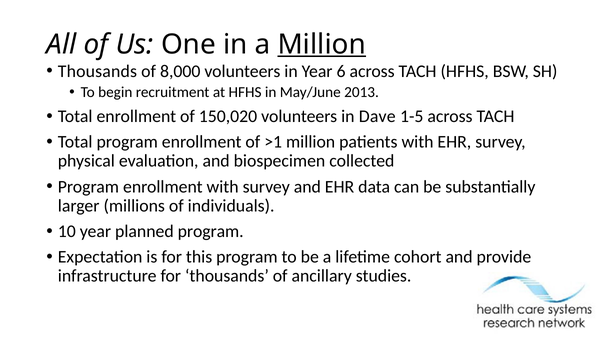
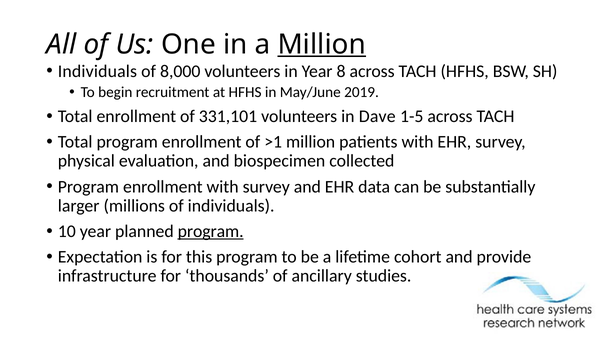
Thousands: Thousands -> Individuals (97, 71)
6: 6 -> 8 (341, 71)
2013: 2013 -> 2019 (362, 92)
150,020: 150,020 -> 331,101 (228, 116)
program underline: none -> present (211, 231)
